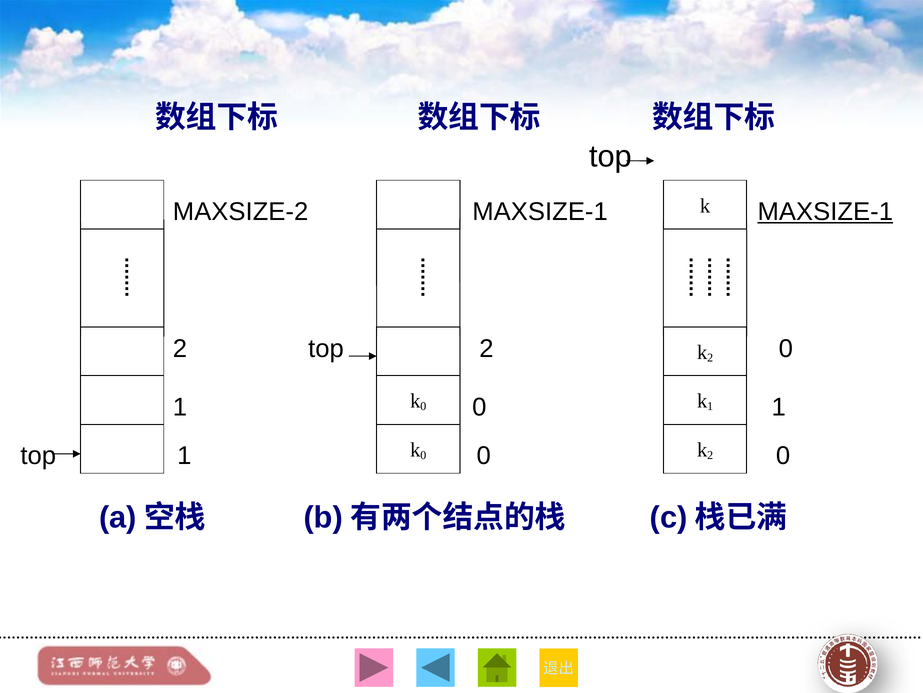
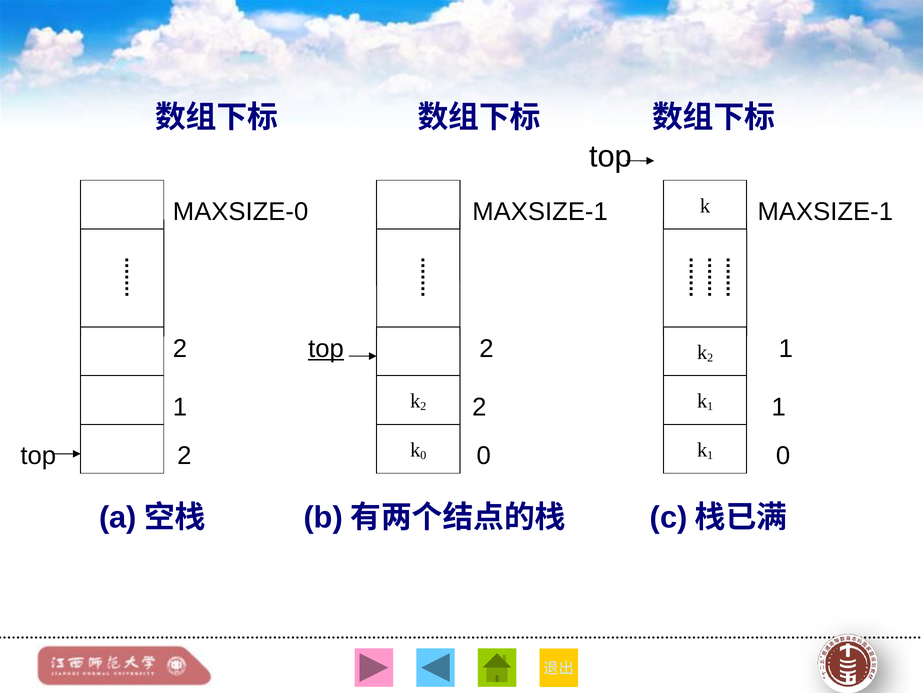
MAXSIZE-2: MAXSIZE-2 -> MAXSIZE-0 (241, 212)
MAXSIZE-1 underline: present -> none (825, 212)
top underline: none -> present (326, 348)
0: 0 -> 1 (786, 348)
0: 0 -> 2 (423, 406)
0: 0 -> 2 (479, 407)
2: 2 -> 1 (710, 455)
1: 1 -> 2 (184, 456)
